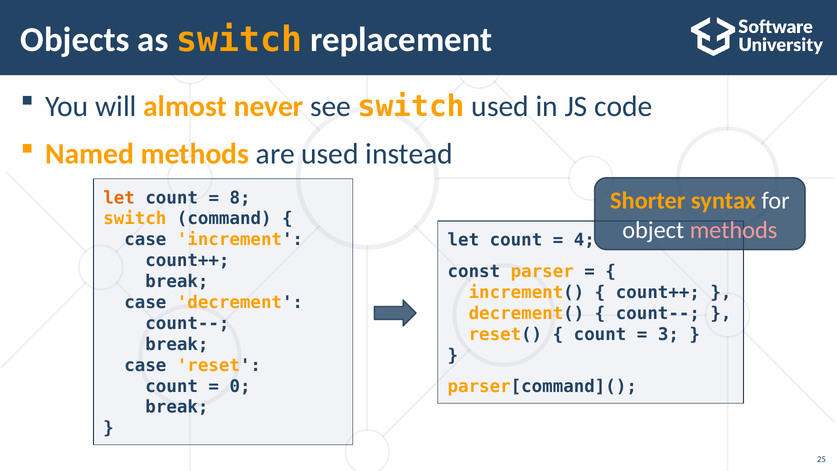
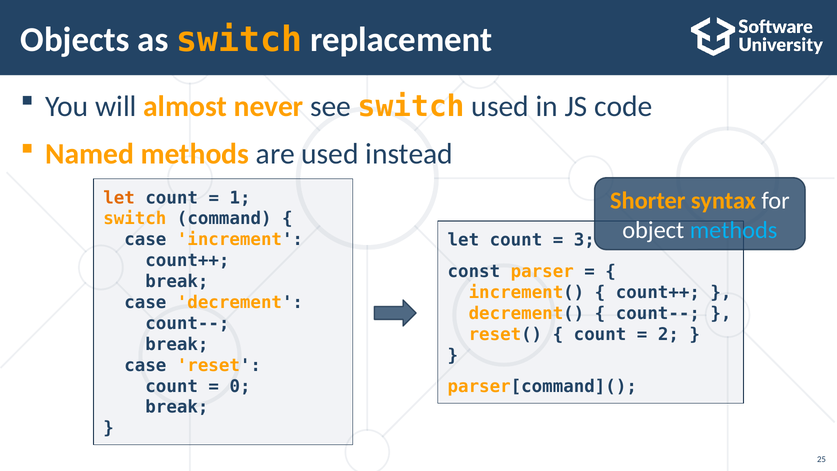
8: 8 -> 1 (240, 198)
methods colour: pink -> light blue (734, 230)
4: 4 -> 3 (584, 240)
3: 3 -> 2 (668, 334)
